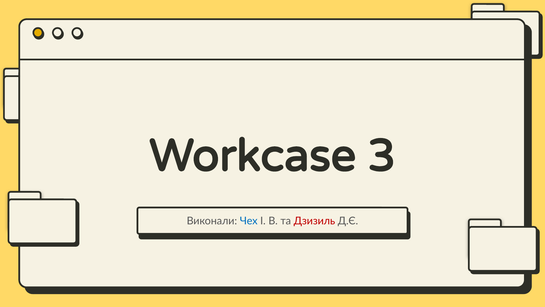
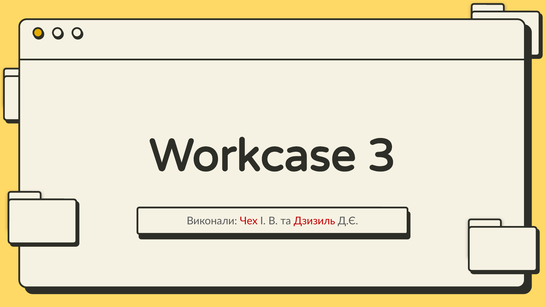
Чех colour: blue -> red (249, 221)
